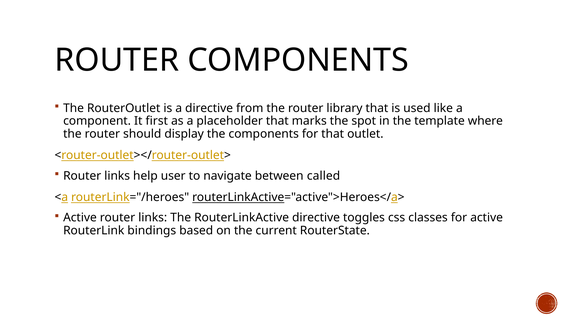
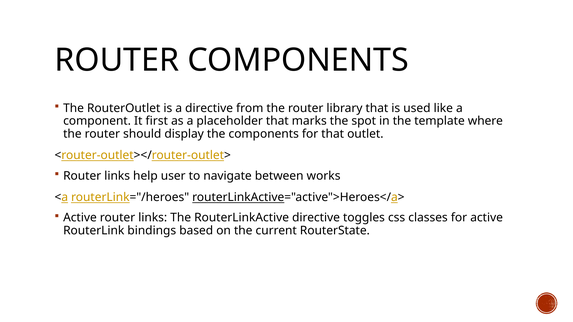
called: called -> works (324, 176)
